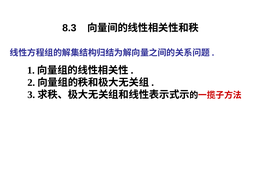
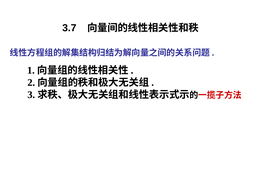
8.3: 8.3 -> 3.7 (69, 28)
